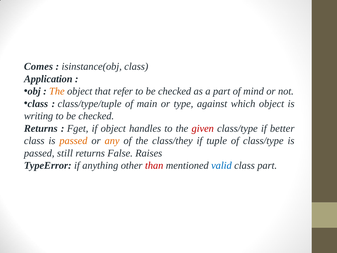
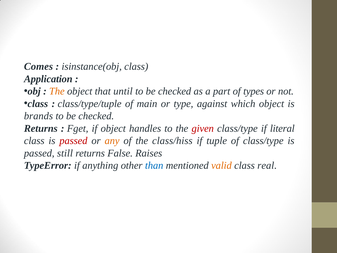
refer: refer -> until (123, 91)
mind: mind -> types (254, 91)
writing: writing -> brands (38, 116)
better: better -> literal (282, 128)
passed colour: orange -> red (73, 141)
class/they: class/they -> class/hiss (172, 141)
than colour: red -> blue (154, 165)
valid colour: blue -> orange (221, 165)
class part: part -> real (267, 165)
